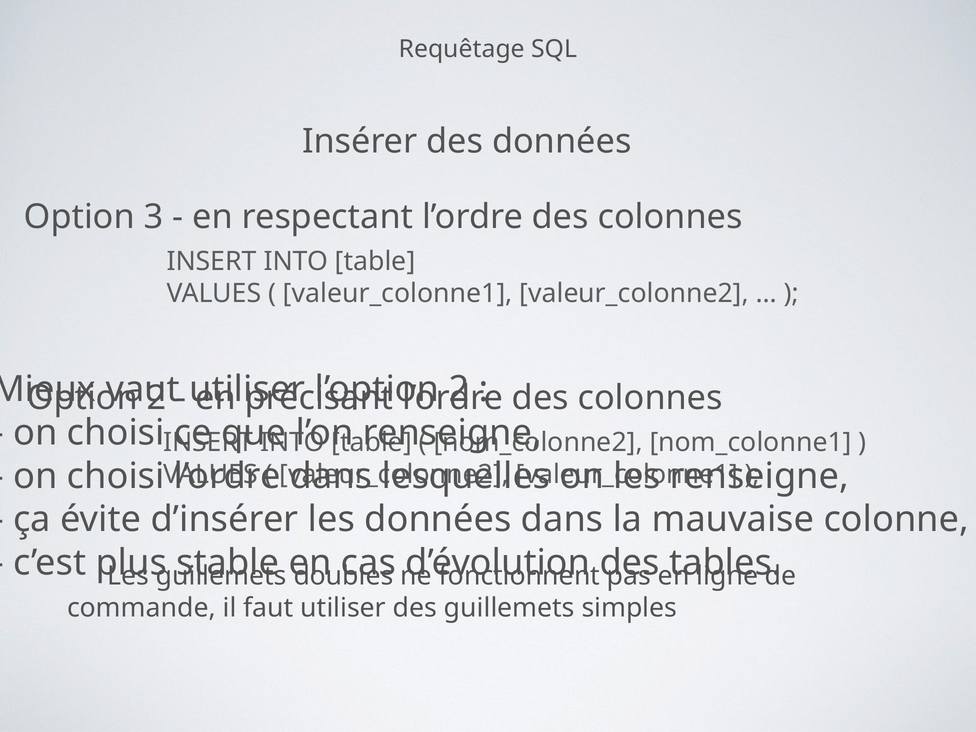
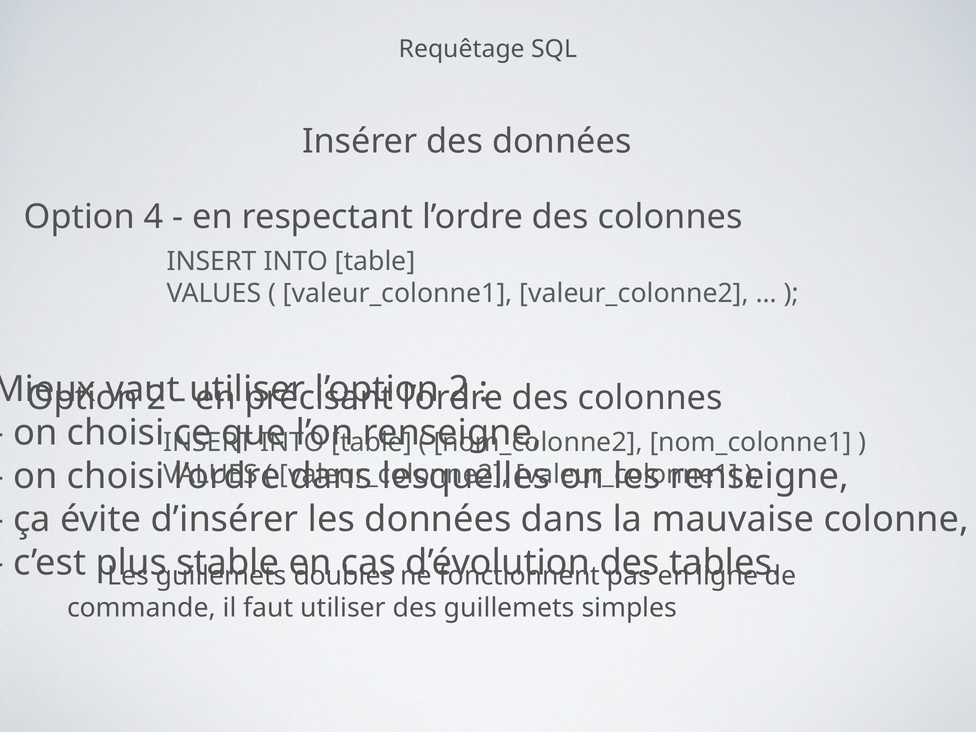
3: 3 -> 4 (154, 217)
